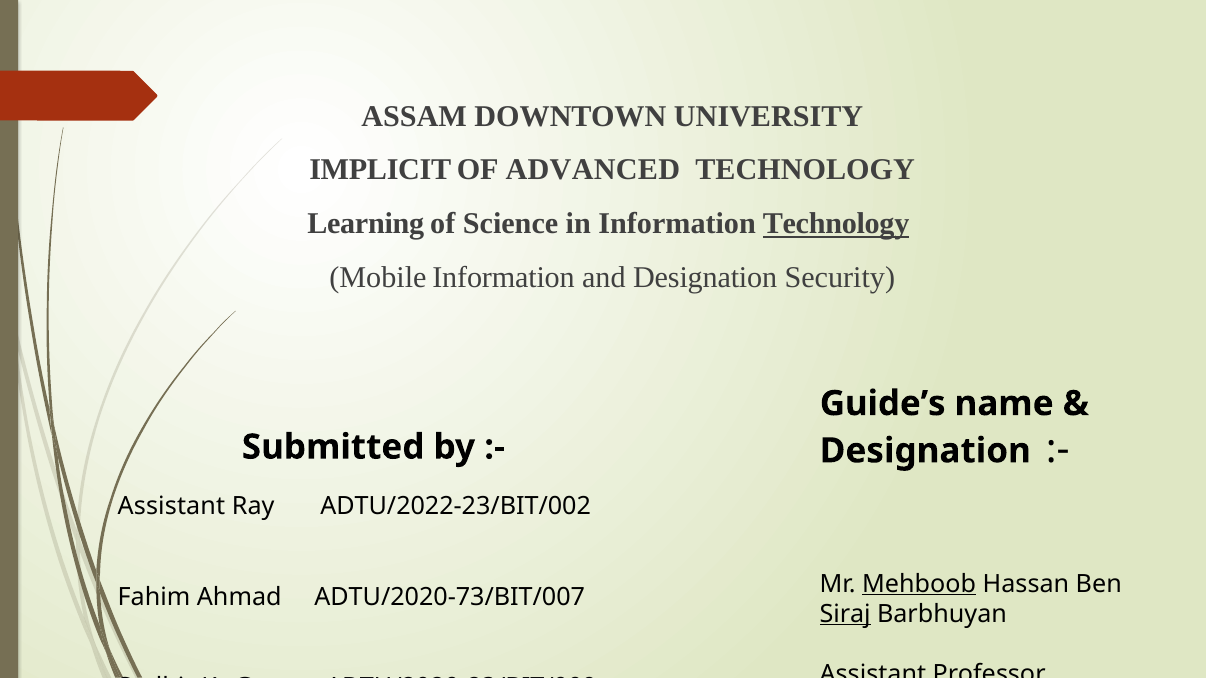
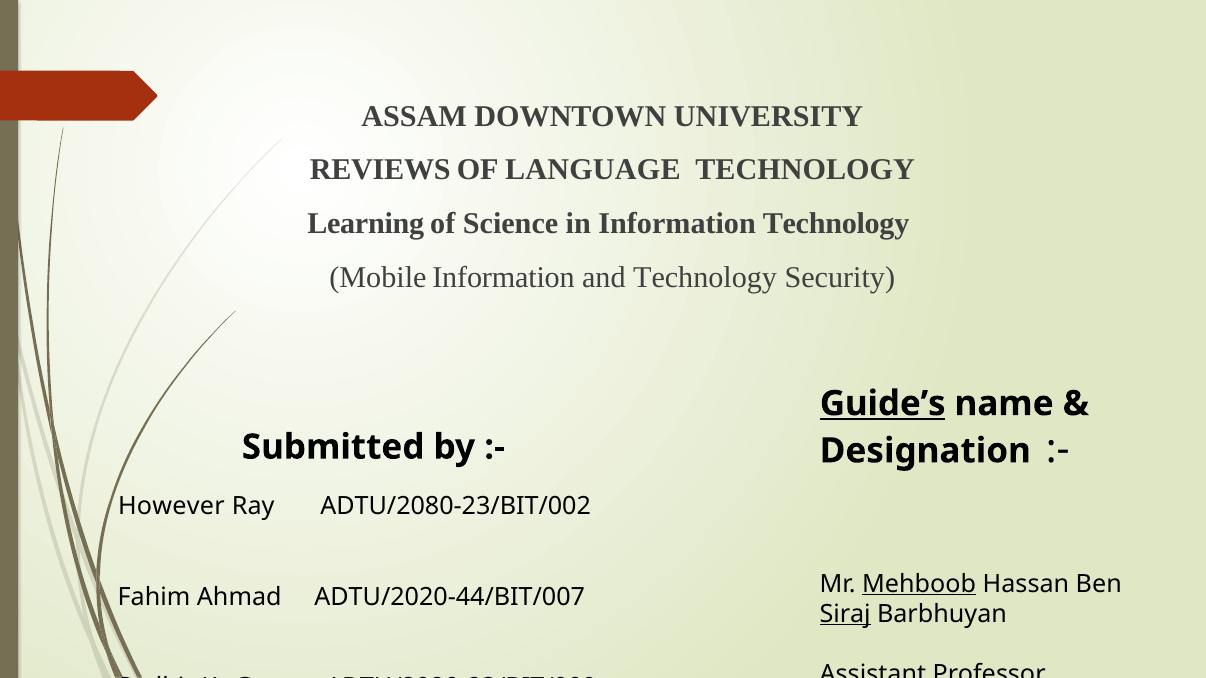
IMPLICIT: IMPLICIT -> REVIEWS (380, 170)
ADVANCED: ADVANCED -> LANGUAGE (593, 170)
Technology underline: present -> none (836, 224)
and Designation: Designation -> Technology (705, 278)
Guide’s underline: none -> present (883, 404)
Assistant: Assistant -> However (171, 507)
ADTU/2022-23/BIT/002: ADTU/2022-23/BIT/002 -> ADTU/2080-23/BIT/002 (456, 507)
ADTU/2020-73/BIT/007: ADTU/2020-73/BIT/007 -> ADTU/2020-44/BIT/007 (450, 597)
